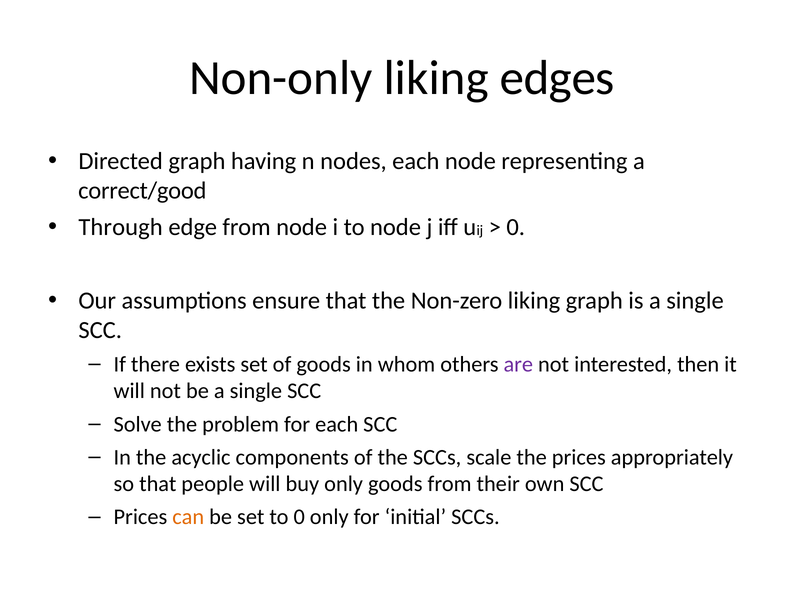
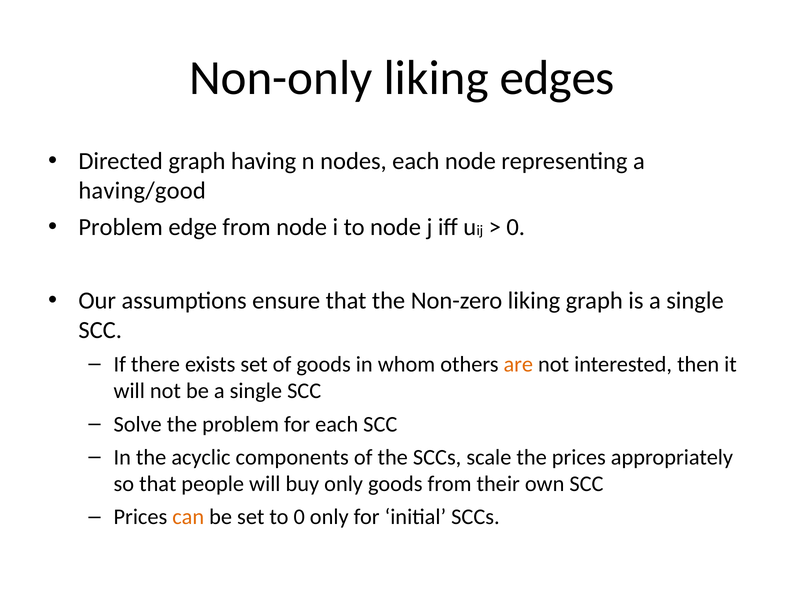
correct/good: correct/good -> having/good (142, 191)
Through: Through -> Problem (121, 227)
are colour: purple -> orange (518, 364)
